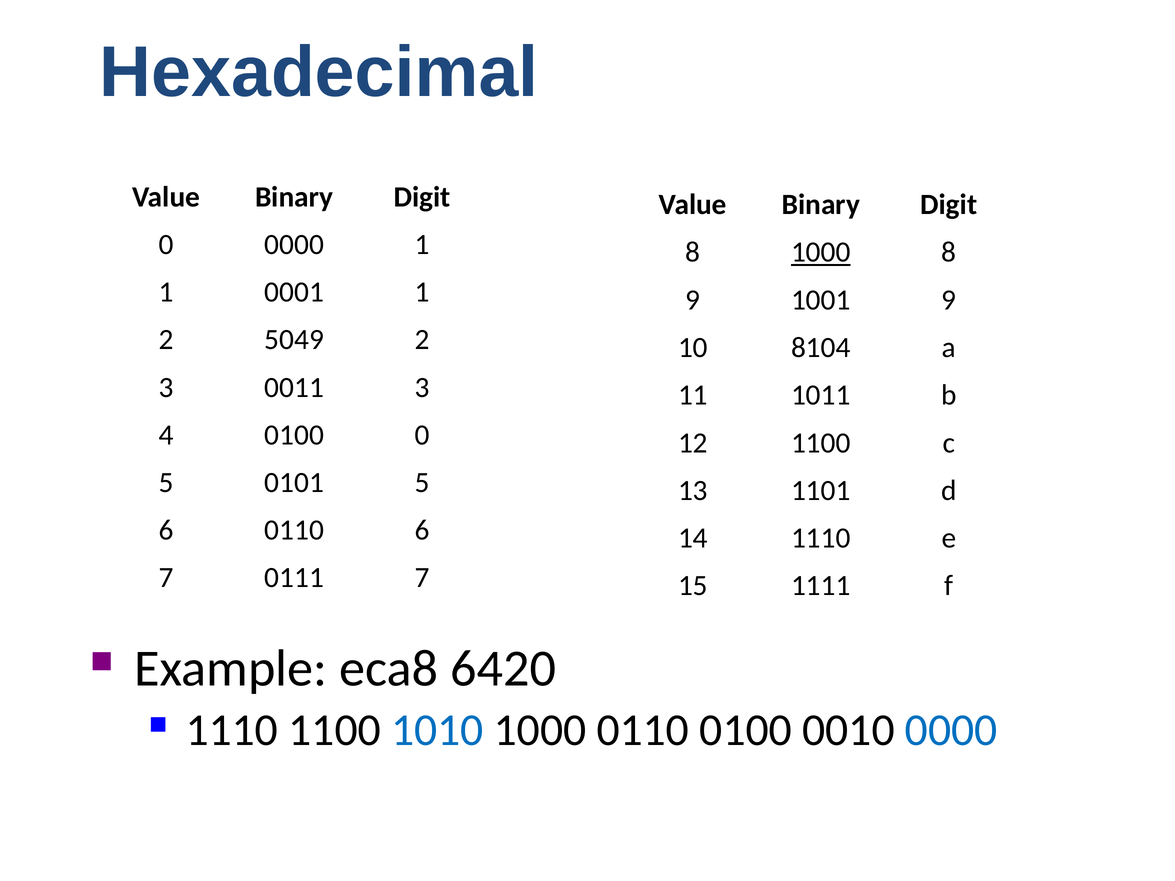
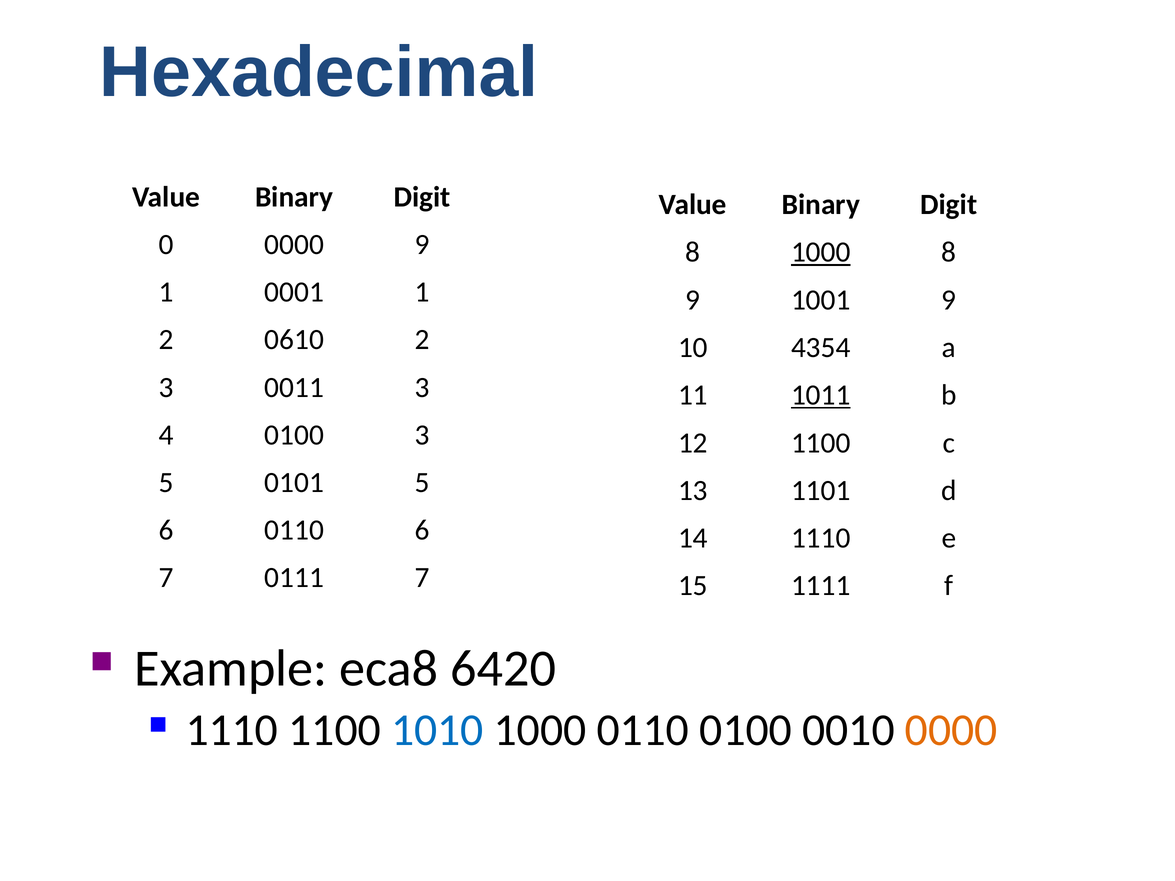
0000 1: 1 -> 9 (422, 245)
5049: 5049 -> 0610 (294, 340)
8104: 8104 -> 4354 (821, 348)
1011 underline: none -> present (821, 395)
0100 0: 0 -> 3 (422, 435)
0000 colour: blue -> orange (951, 731)
